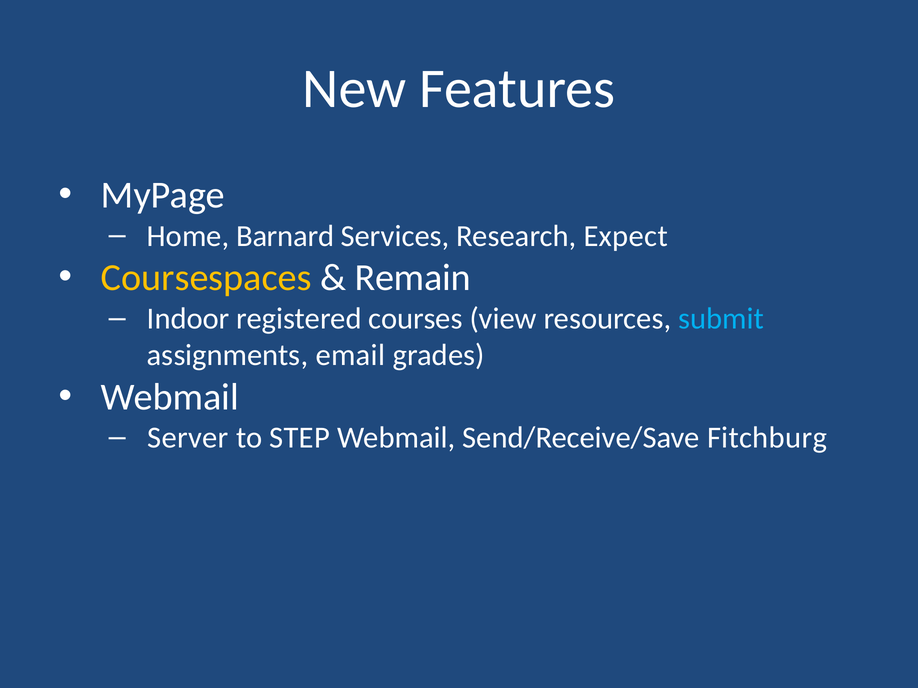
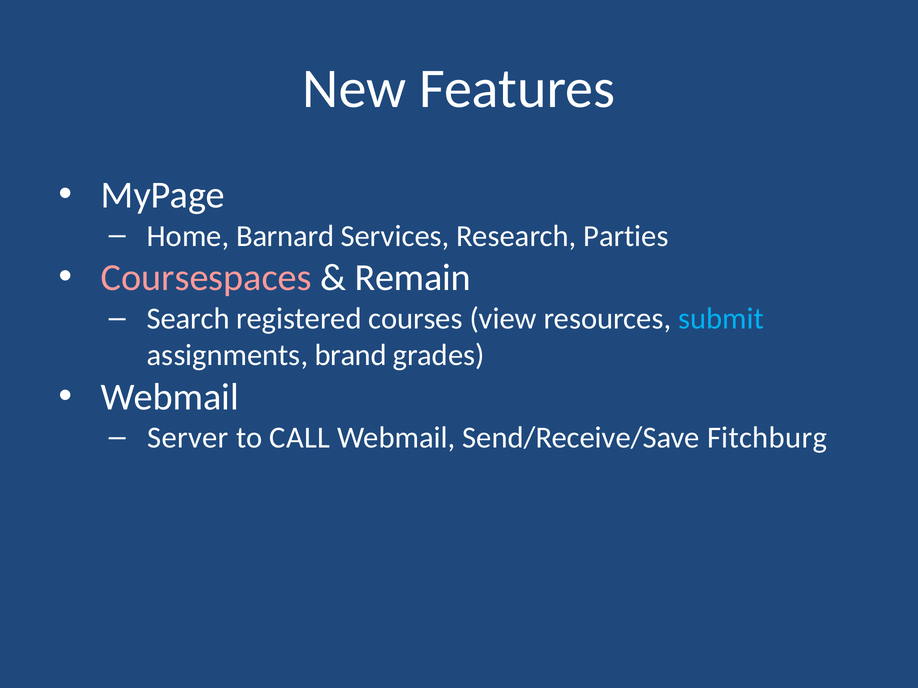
Expect: Expect -> Parties (626, 236)
Coursespaces colour: yellow -> pink (206, 278)
Indoor: Indoor -> Search (188, 319)
email: email -> brand (351, 356)
STEP: STEP -> CALL (300, 438)
